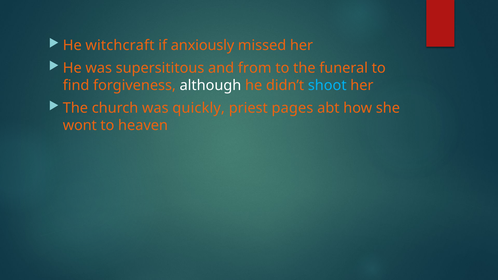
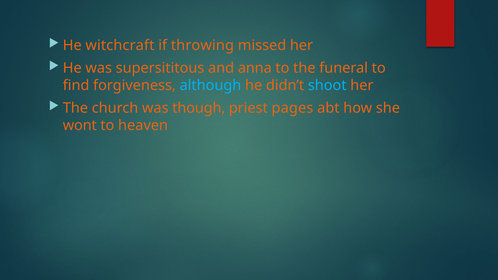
anxiously: anxiously -> throwing (202, 45)
from: from -> anna (255, 68)
although colour: white -> light blue (210, 85)
quickly: quickly -> though (199, 108)
